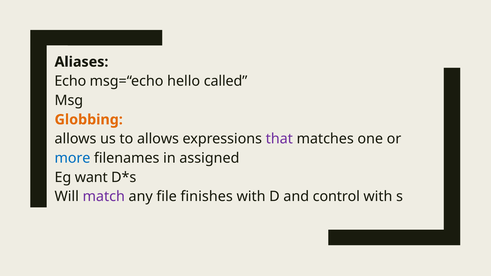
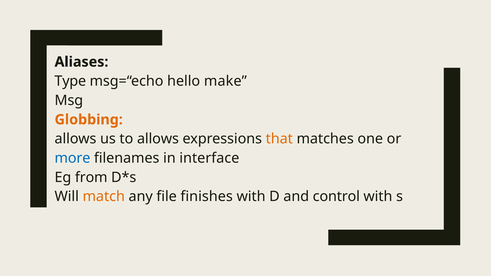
Echo: Echo -> Type (70, 81)
called: called -> make (225, 81)
that colour: purple -> orange (279, 139)
assigned: assigned -> interface (209, 158)
want: want -> from (91, 177)
match colour: purple -> orange (104, 197)
